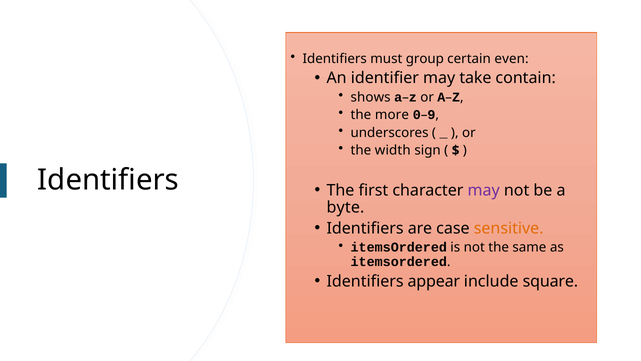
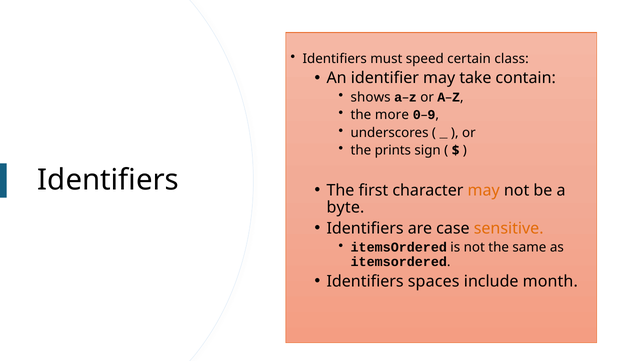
group: group -> speed (425, 59)
even: even -> class (512, 59)
width: width -> prints (393, 150)
may colour: purple -> orange (484, 190)
appear: appear -> spaces (434, 281)
square: square -> month (550, 281)
